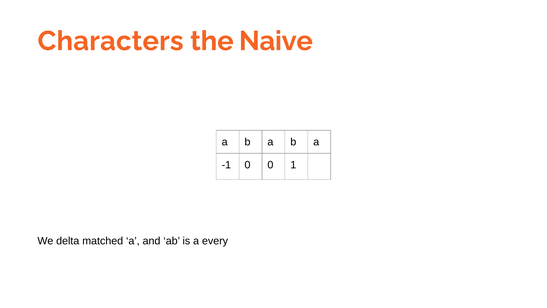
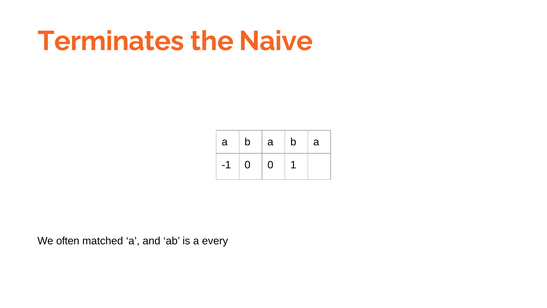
Characters: Characters -> Terminates (111, 41)
delta: delta -> often (68, 241)
